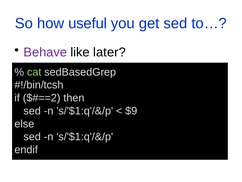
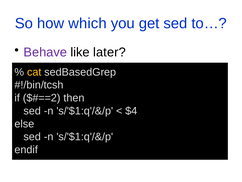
useful: useful -> which (87, 23)
cat colour: light green -> yellow (34, 72)
$9: $9 -> $4 (131, 111)
